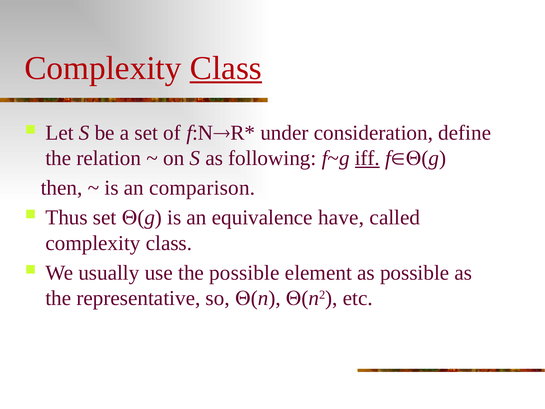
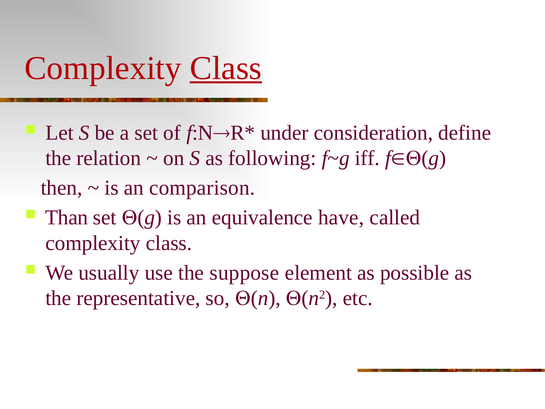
iff underline: present -> none (367, 158)
Thus: Thus -> Than (67, 217)
the possible: possible -> suppose (244, 273)
